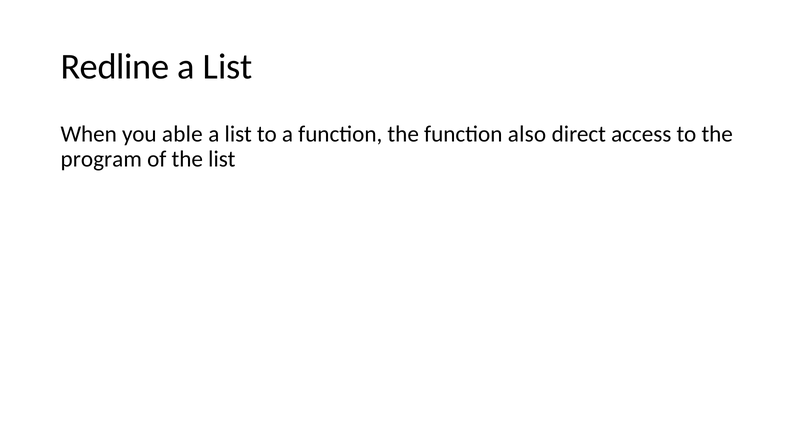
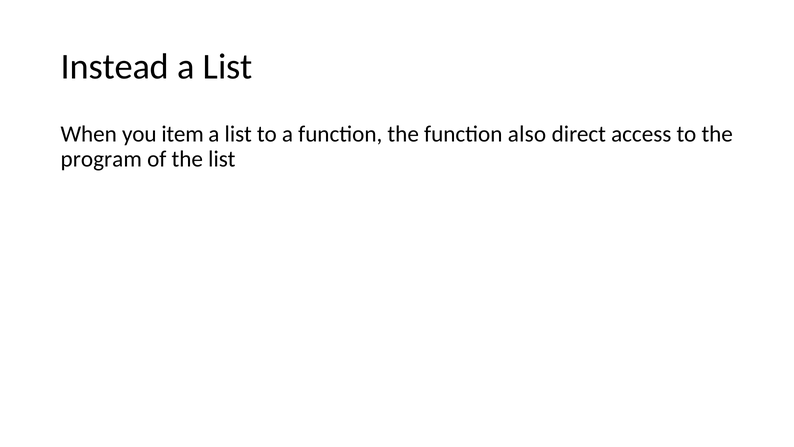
Redline: Redline -> Instead (115, 67)
able: able -> item (183, 134)
